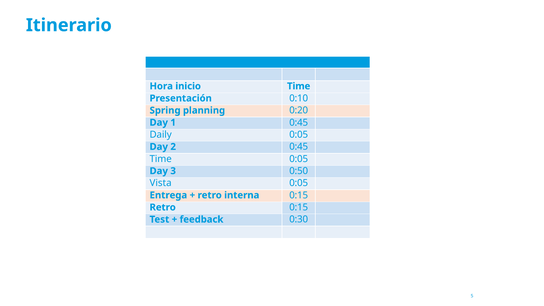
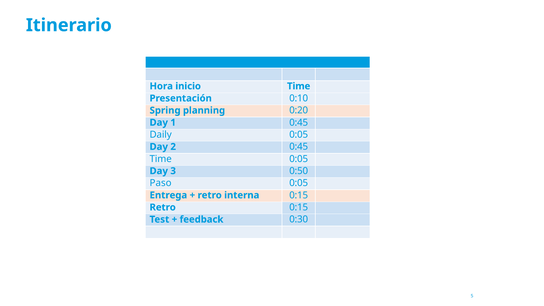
Vista: Vista -> Paso (161, 183)
